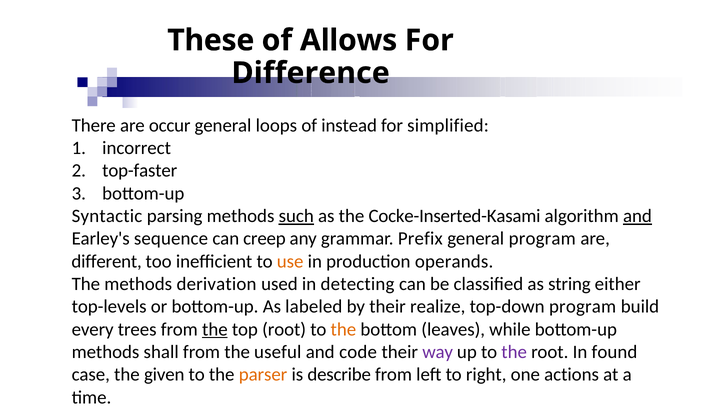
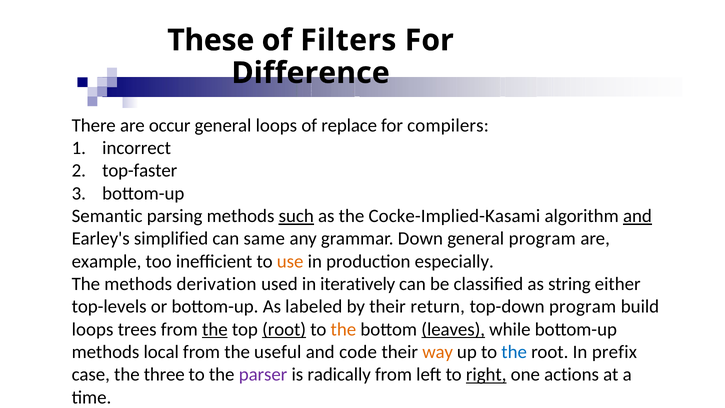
Allows: Allows -> Filters (348, 40)
instead: instead -> replace (349, 125)
simplified: simplified -> compilers (448, 125)
Syntactic: Syntactic -> Semantic (107, 216)
Cocke-Inserted-Kasami: Cocke-Inserted-Kasami -> Cocke-Implied-Kasami (454, 216)
sequence: sequence -> simplified (171, 239)
creep: creep -> same (264, 239)
Prefix: Prefix -> Down (420, 239)
different: different -> example (107, 261)
operands: operands -> especially (454, 261)
detecting: detecting -> iteratively (358, 284)
realize: realize -> return (438, 307)
every: every -> loops (93, 329)
root underline: none -> present (284, 329)
leaves underline: none -> present (453, 329)
shall: shall -> local (161, 352)
way colour: purple -> orange (438, 352)
the colour: purple -> blue (514, 352)
found: found -> prefix (614, 352)
given: given -> three (164, 375)
parser colour: orange -> purple (263, 375)
describe: describe -> radically (339, 375)
right underline: none -> present (486, 375)
